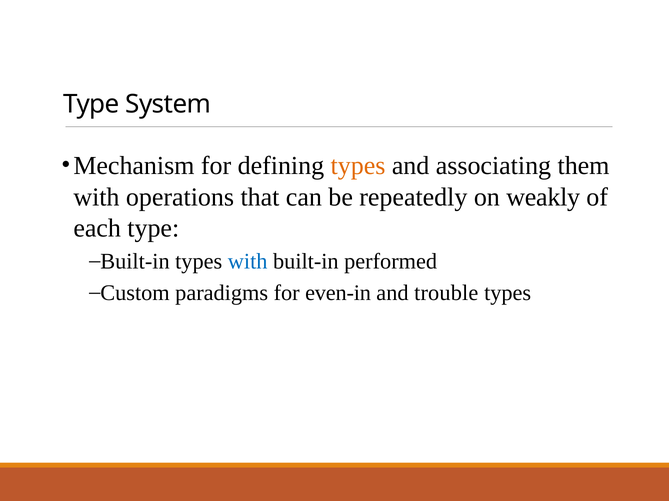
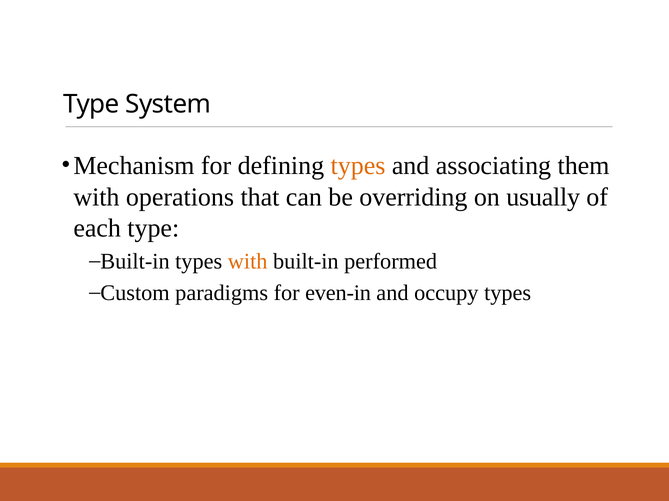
repeatedly: repeatedly -> overriding (413, 197)
weakly: weakly -> usually (543, 197)
with colour: blue -> orange (248, 262)
trouble: trouble -> occupy (446, 293)
